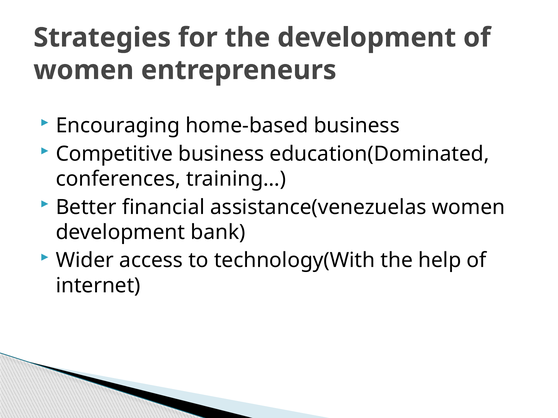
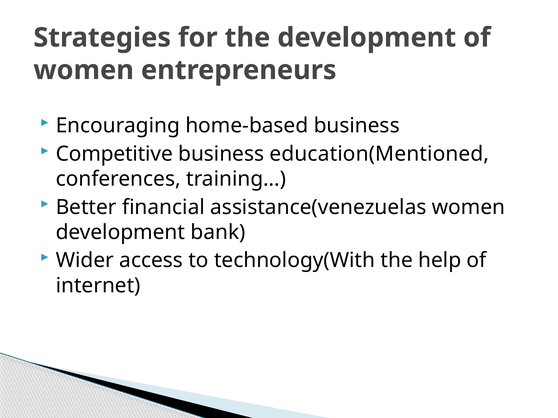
education(Dominated: education(Dominated -> education(Mentioned (379, 154)
